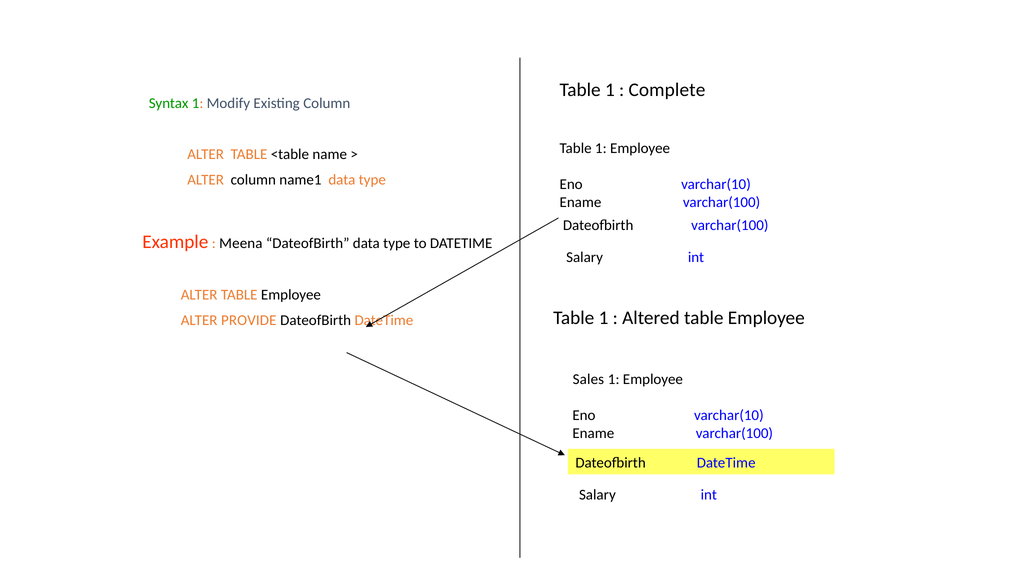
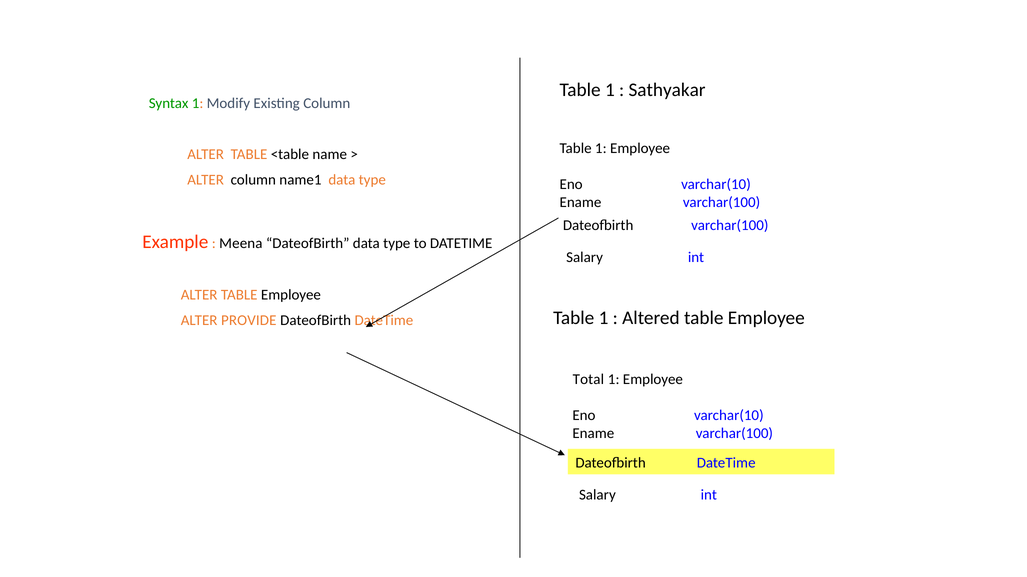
Complete: Complete -> Sathyakar (667, 90)
Sales: Sales -> Total (588, 380)
